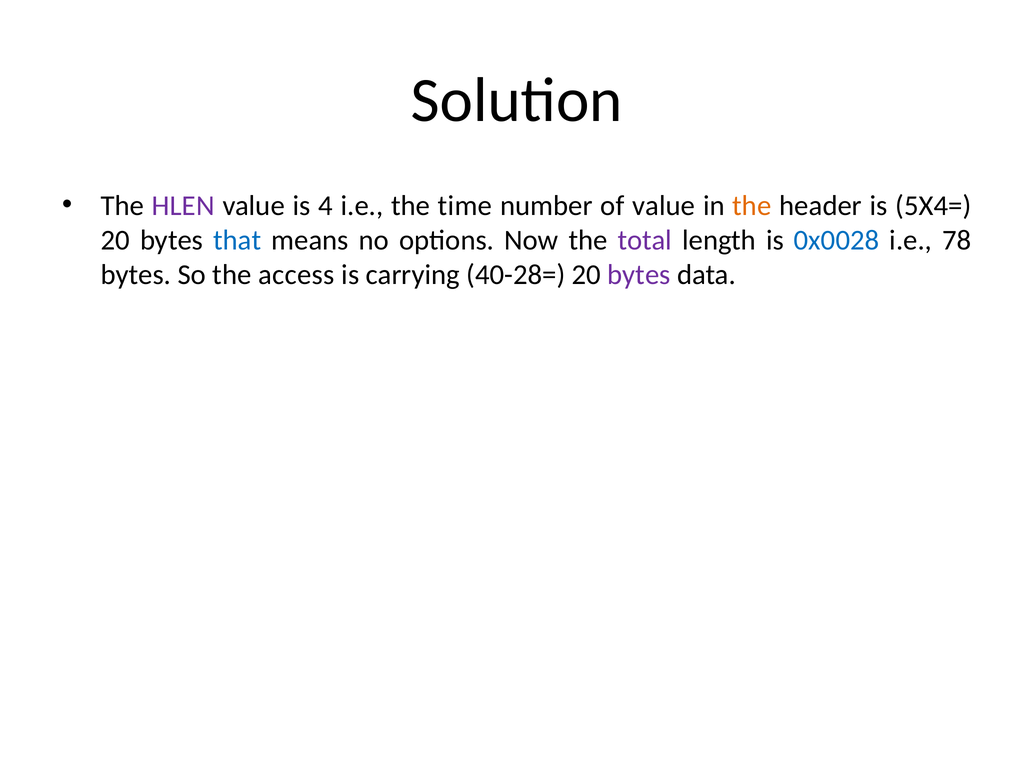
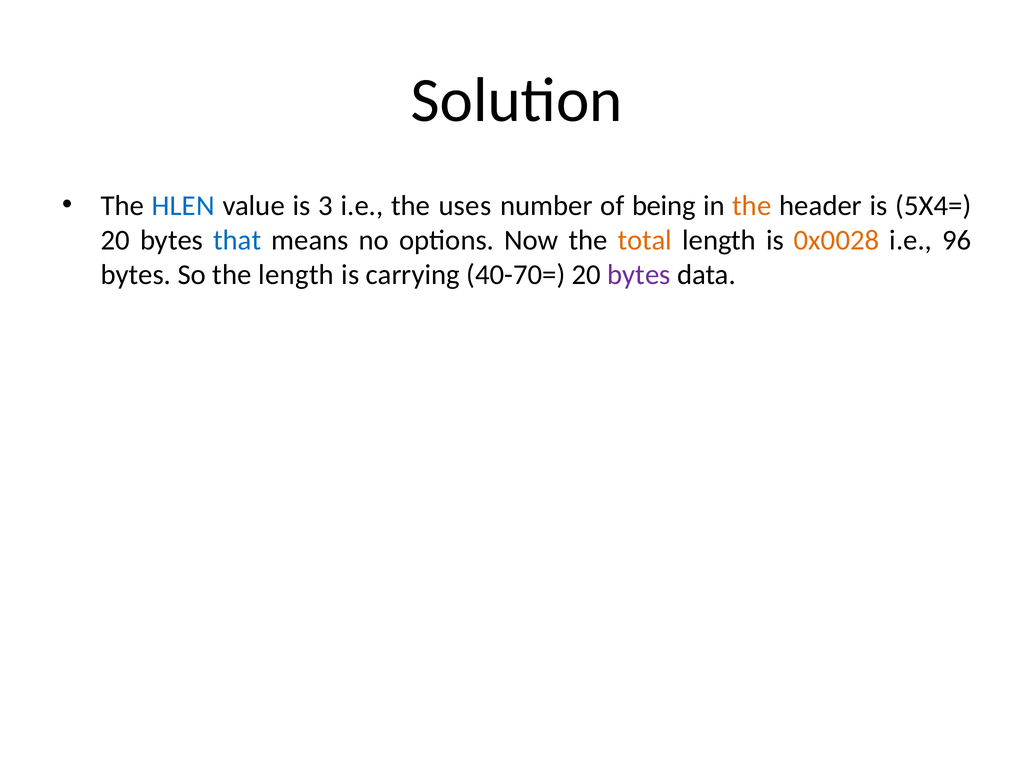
HLEN colour: purple -> blue (183, 205)
4: 4 -> 3 (326, 205)
time: time -> uses (465, 205)
of value: value -> being (664, 205)
total colour: purple -> orange (645, 240)
0x0028 colour: blue -> orange (837, 240)
78: 78 -> 96 (957, 240)
the access: access -> length (296, 274)
40-28=: 40-28= -> 40-70= (516, 274)
